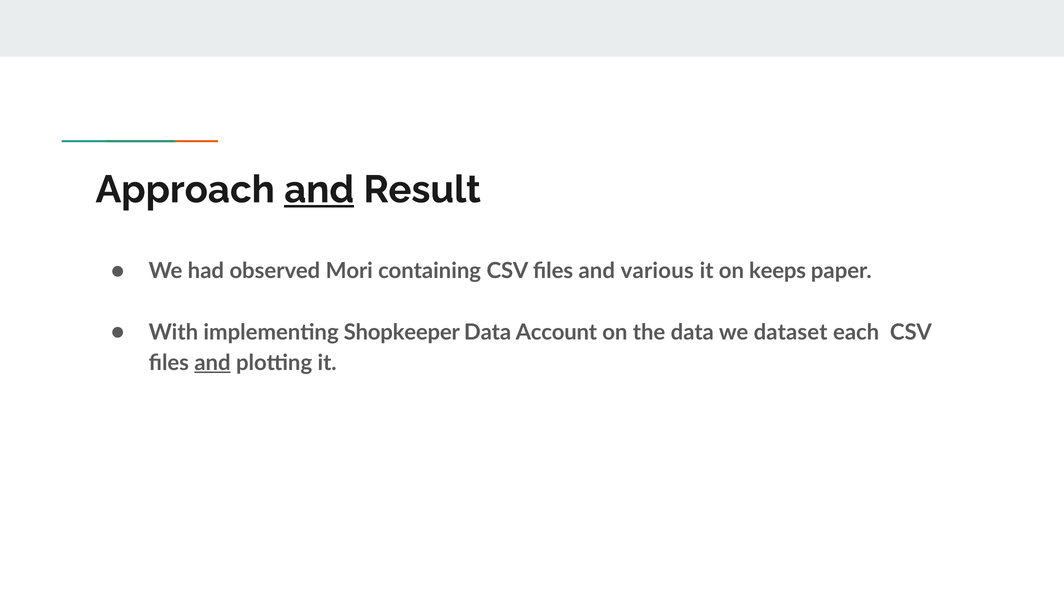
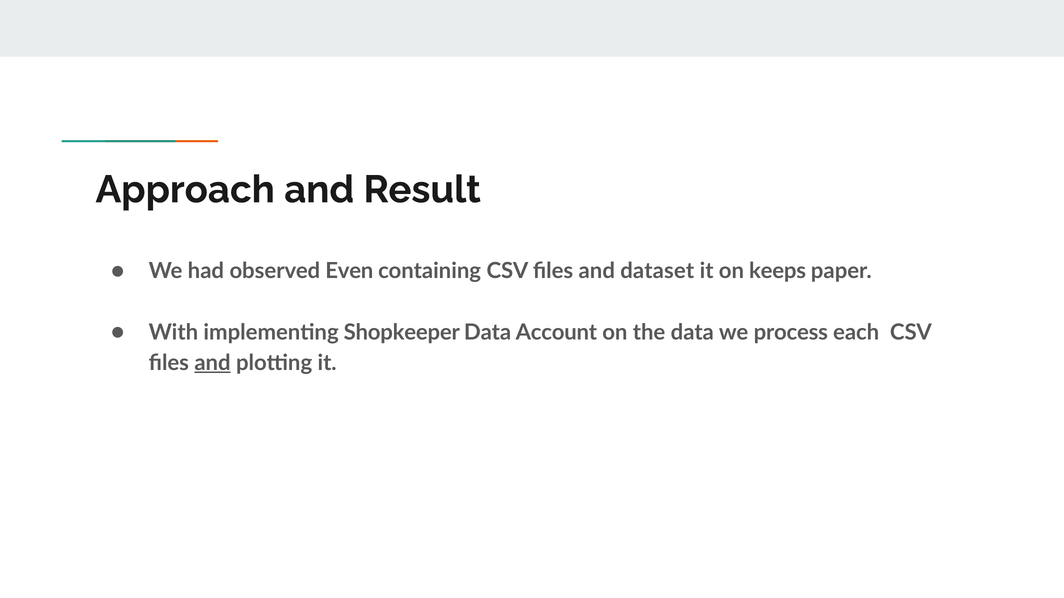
and underline: present -> none (319, 190)
Mori: Mori -> Even (349, 271)
various: various -> dataset (657, 271)
dataset: dataset -> process (791, 333)
